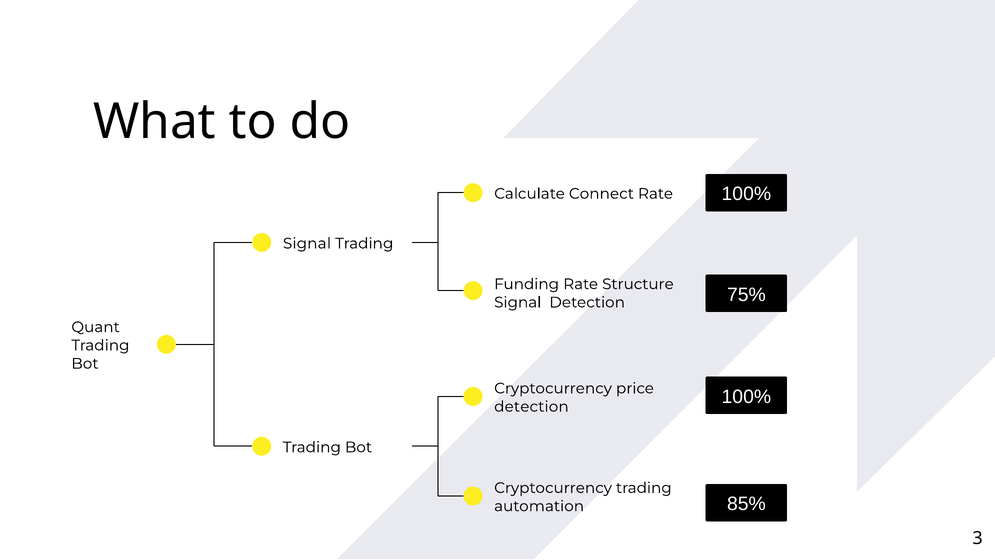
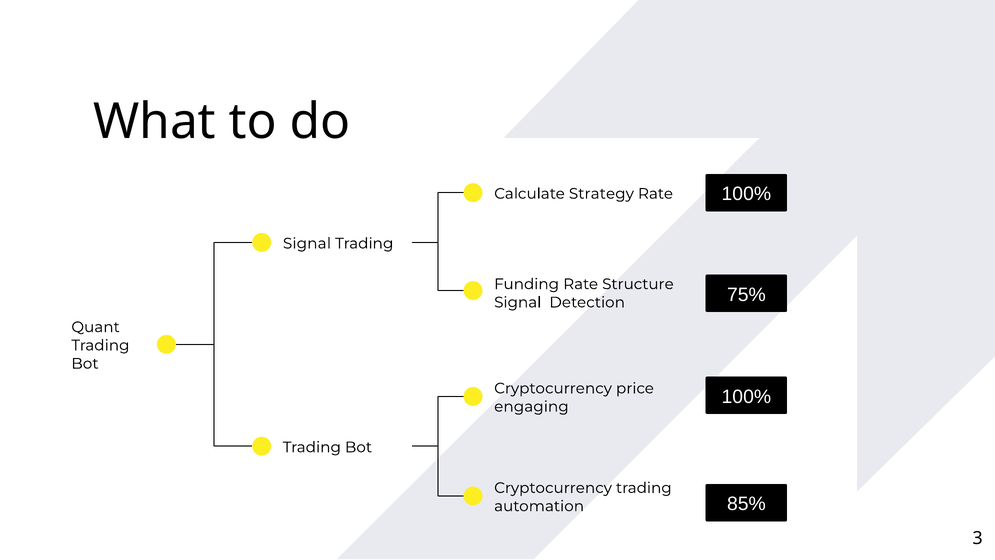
Connect: Connect -> Strategy (601, 194)
detection: detection -> engaging (531, 406)
